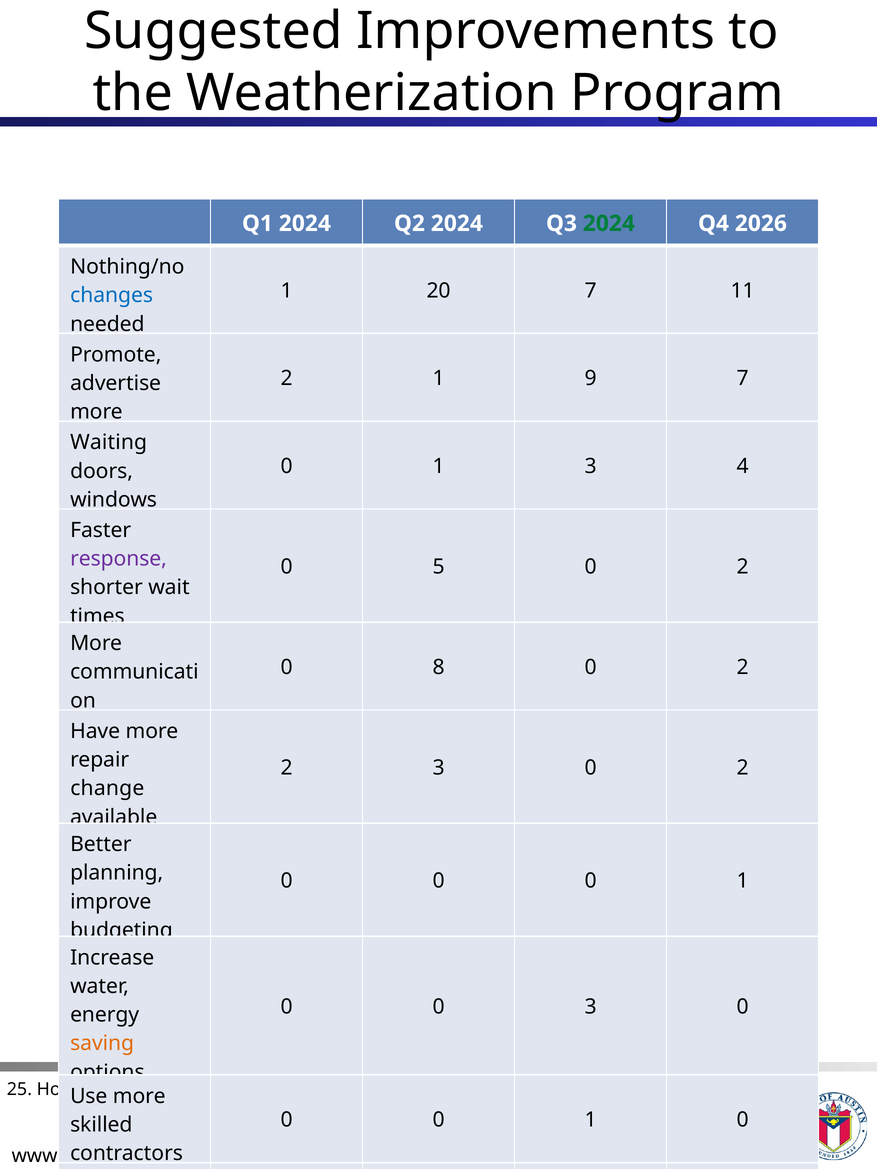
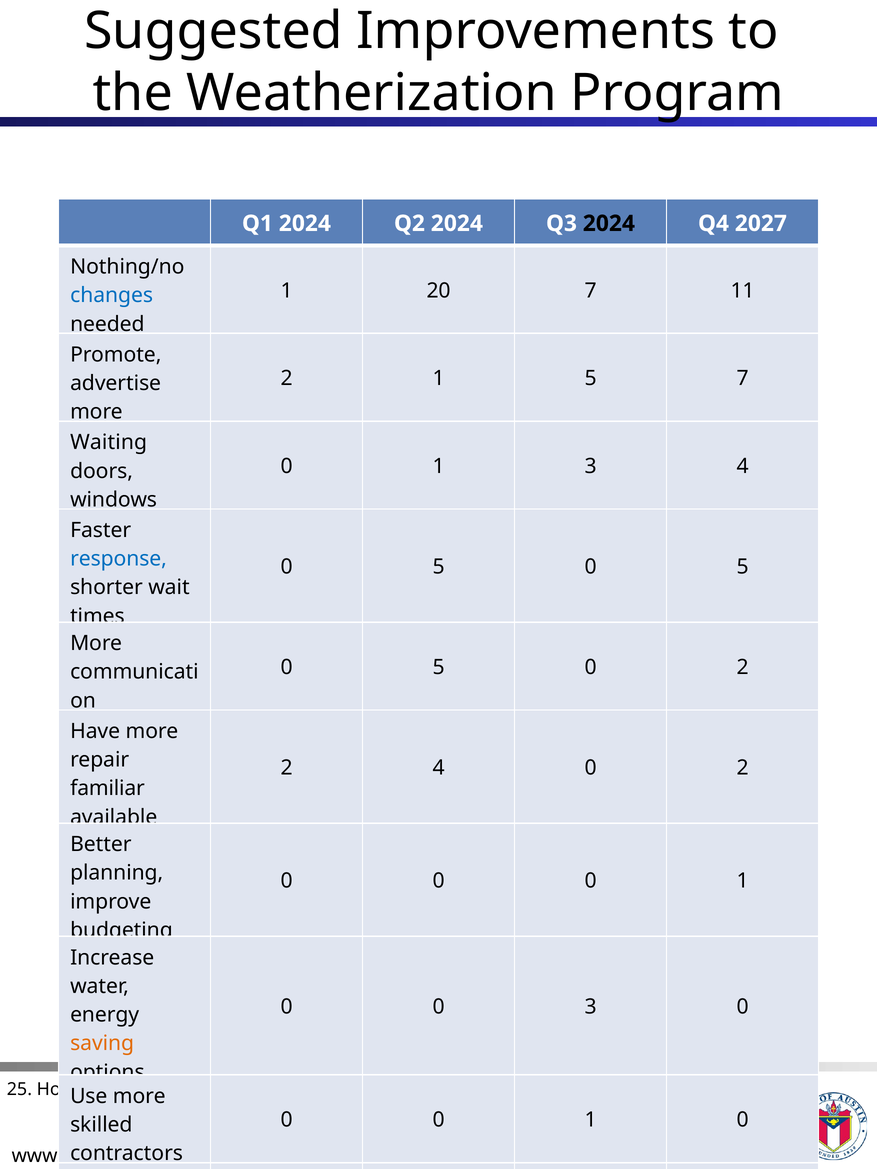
2024 colour: green -> black (609, 224)
2026: 2026 -> 2027 (761, 224)
1 9: 9 -> 5 (591, 378)
response colour: purple -> blue (118, 559)
5 0 2: 2 -> 5 (743, 567)
8: 8 -> 5 (439, 667)
2 3: 3 -> 4 (439, 768)
change: change -> familiar (107, 789)
